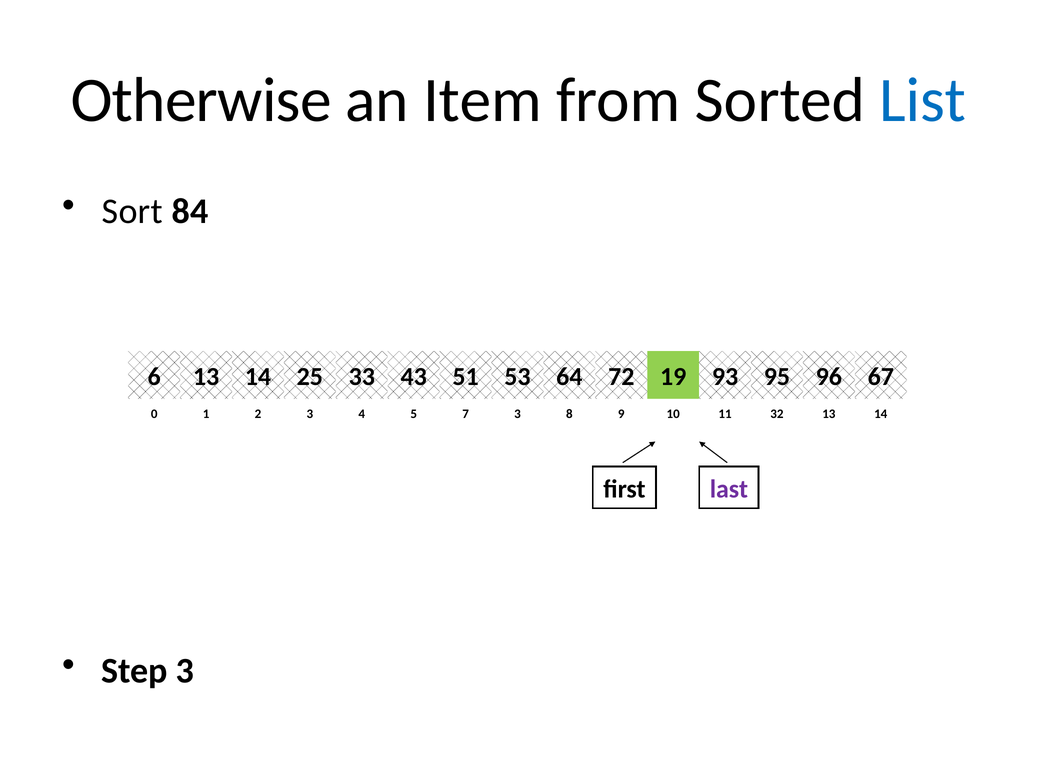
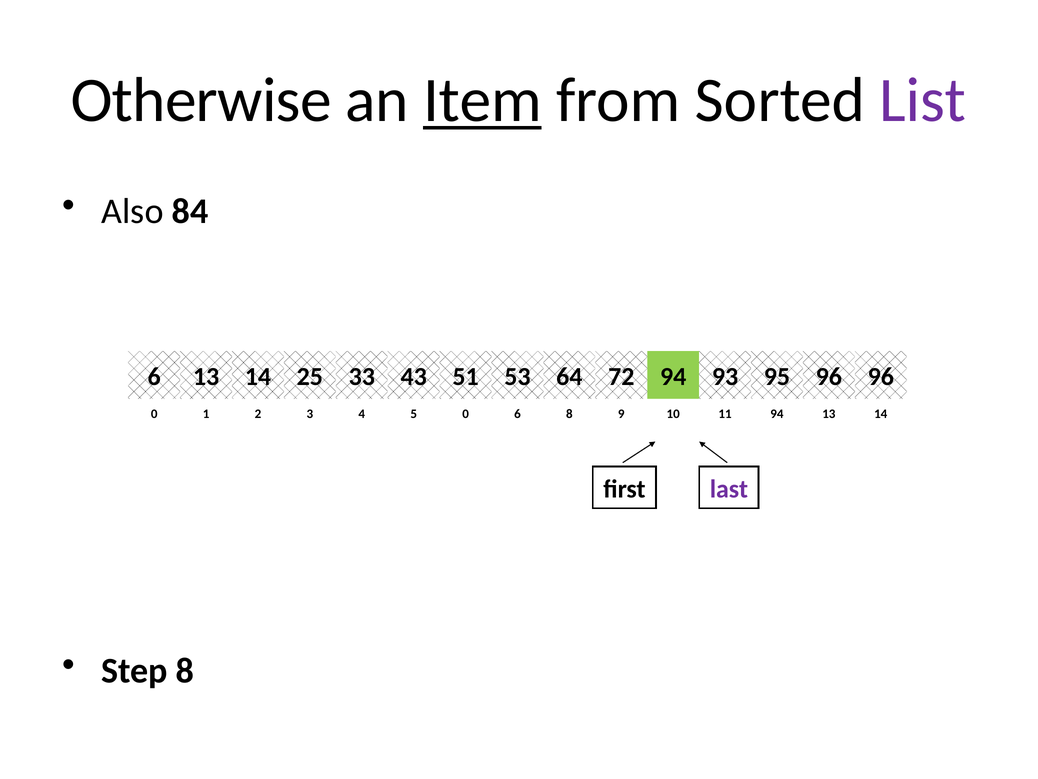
Item underline: none -> present (482, 100)
List colour: blue -> purple (923, 100)
Sort: Sort -> Also (132, 211)
53 19: 19 -> 94 (673, 377)
95 67: 67 -> 96 (881, 377)
4 7: 7 -> 0 (466, 414)
5 3: 3 -> 6 (517, 414)
11 32: 32 -> 94 (777, 414)
Step 3: 3 -> 8 (185, 670)
